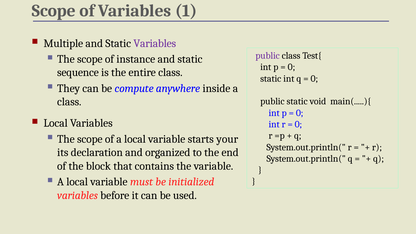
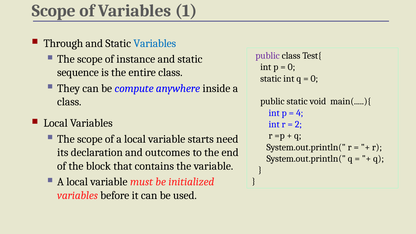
Multiple: Multiple -> Through (63, 43)
Variables colour: purple -> blue (155, 43)
0: 0 -> 4 (300, 113)
0: 0 -> 2 (298, 124)
your: your -> need (227, 139)
organized: organized -> outcomes (168, 153)
